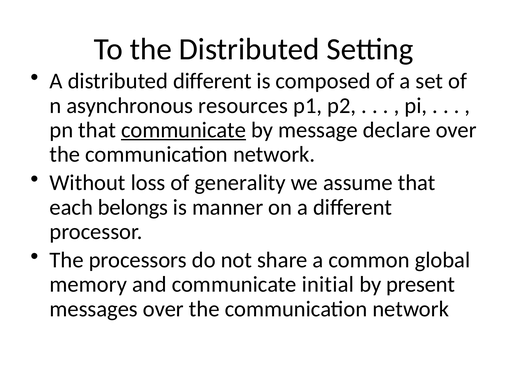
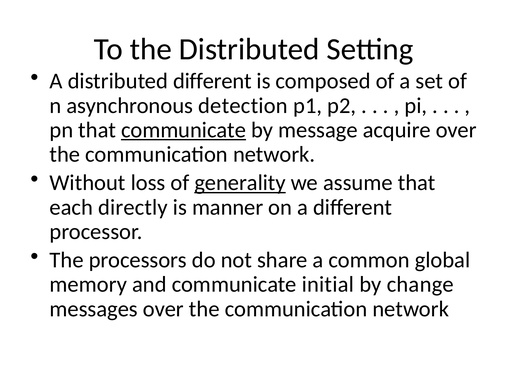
resources: resources -> detection (243, 106)
declare: declare -> acquire (397, 130)
generality underline: none -> present (240, 183)
belongs: belongs -> directly (133, 207)
present: present -> change (420, 284)
